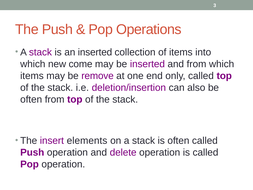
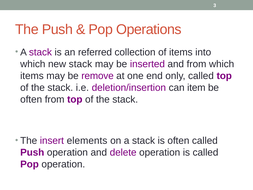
an inserted: inserted -> referred (95, 52)
new come: come -> stack (80, 64)
also: also -> item (196, 87)
